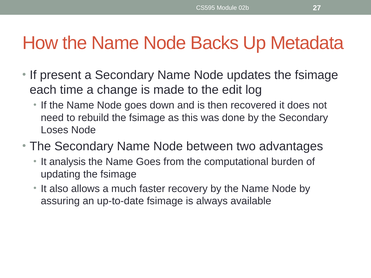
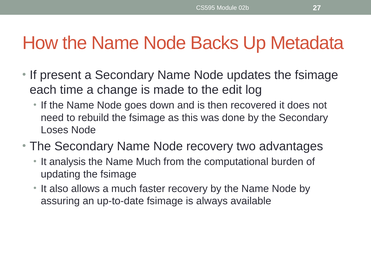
Node between: between -> recovery (210, 146)
Name Goes: Goes -> Much (148, 162)
